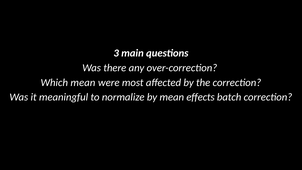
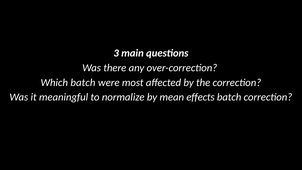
Which mean: mean -> batch (83, 82)
